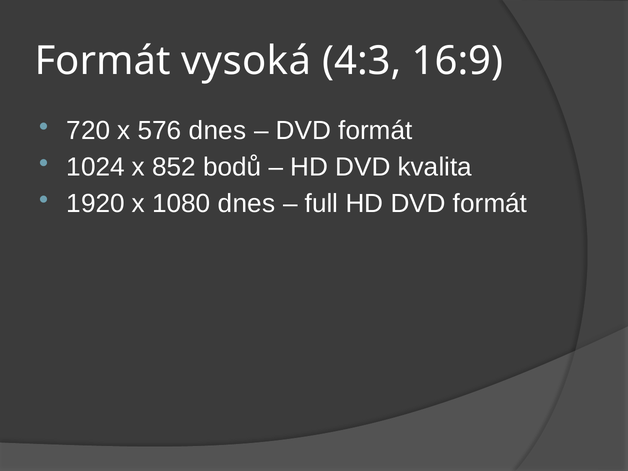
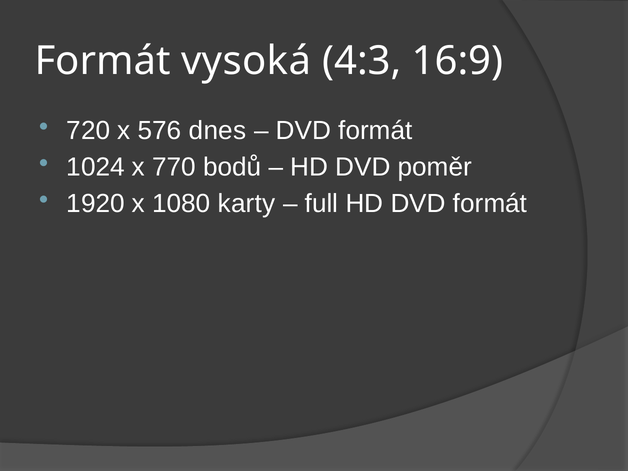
852: 852 -> 770 (174, 167)
kvalita: kvalita -> poměr (435, 167)
1080 dnes: dnes -> karty (247, 204)
